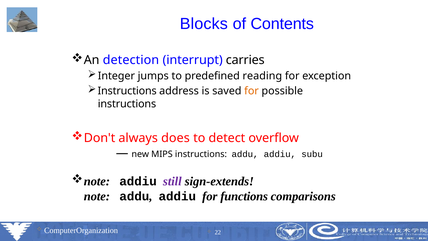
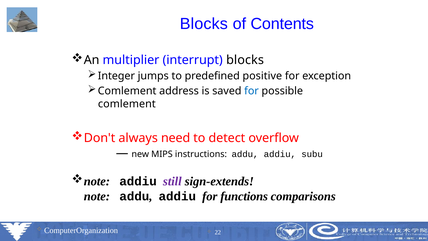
detection: detection -> multiplier (131, 60)
interrupt carries: carries -> blocks (245, 60)
reading: reading -> positive (262, 76)
Instructions: Instructions -> Comlement (127, 91)
for colour: orange -> blue (252, 91)
instructions: instructions -> comlement (127, 104)
does: does -> need (176, 138)
